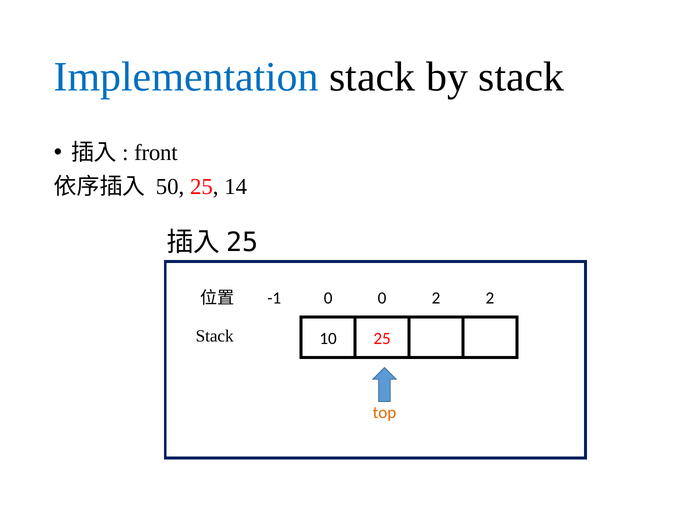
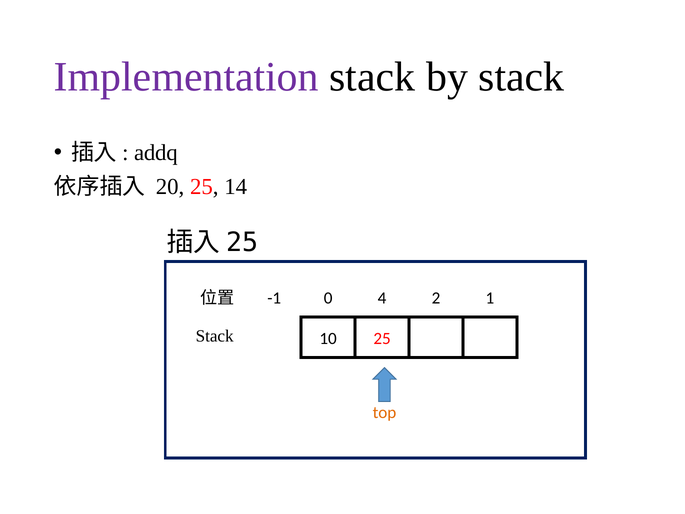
Implementation colour: blue -> purple (186, 77)
front: front -> addq (156, 152)
50: 50 -> 20 (170, 187)
0 0: 0 -> 4 (382, 298)
2 2: 2 -> 1 (490, 298)
